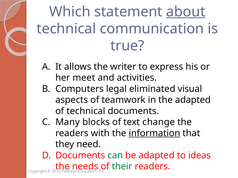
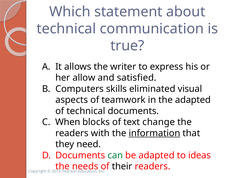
about underline: present -> none (186, 12)
meet: meet -> allow (84, 78)
activities: activities -> satisfied (137, 78)
legal: legal -> skills (116, 89)
Many: Many -> When (68, 122)
their colour: green -> black (122, 167)
